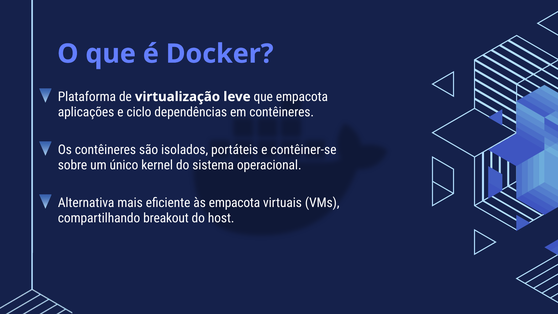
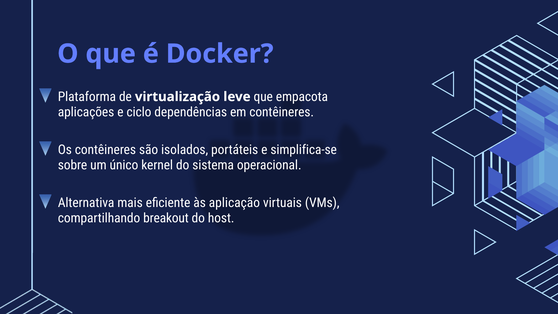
contêiner-se: contêiner-se -> simplifica-se (304, 150)
às empacota: empacota -> aplicação (234, 203)
